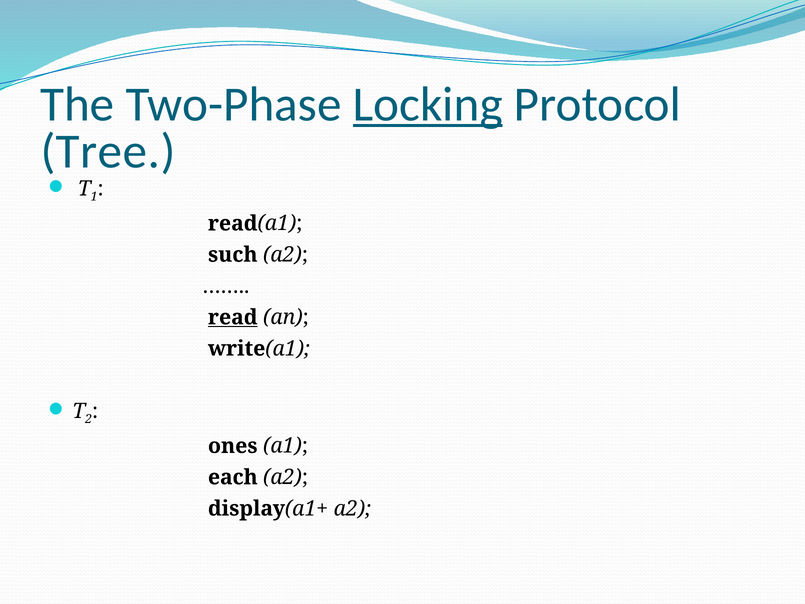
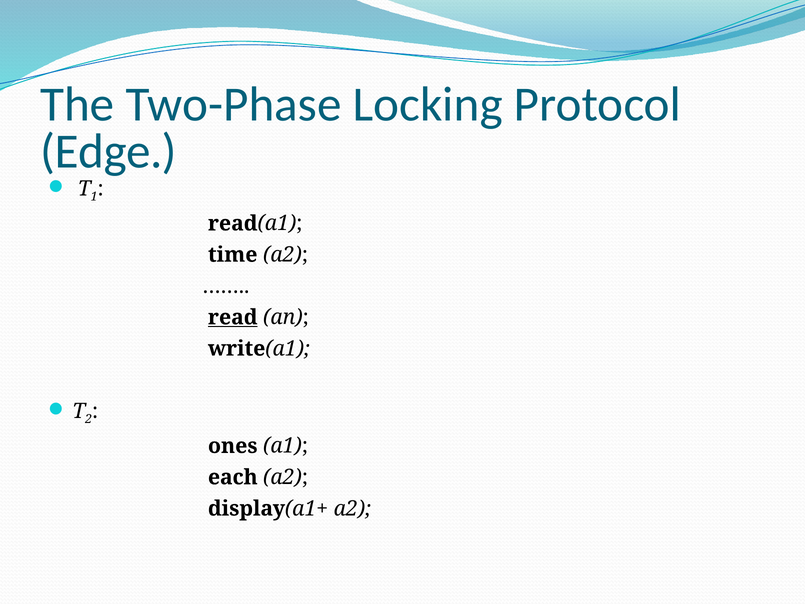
Locking underline: present -> none (428, 104)
Tree: Tree -> Edge (109, 151)
such: such -> time (233, 255)
